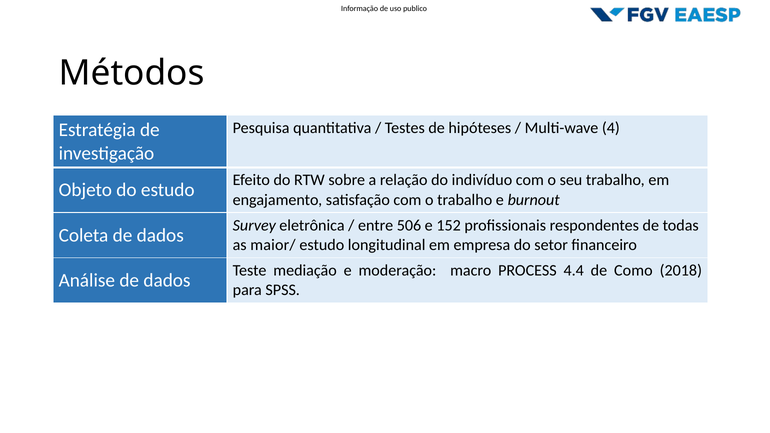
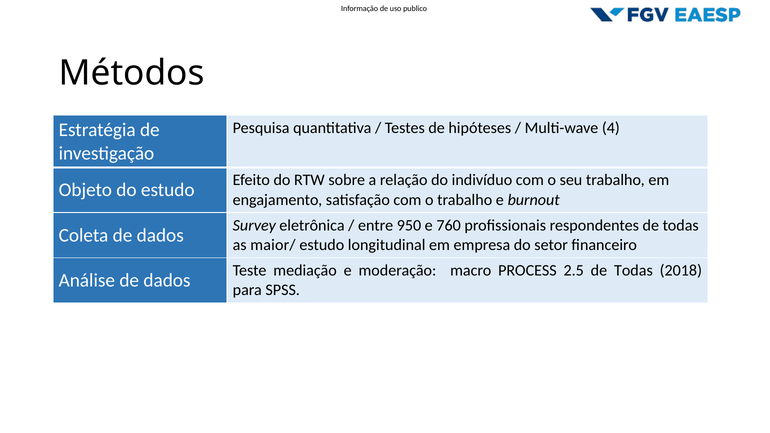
506: 506 -> 950 (409, 225)
152: 152 -> 760 (449, 225)
4.4: 4.4 -> 2.5 (574, 271)
Como: Como -> Todas (633, 271)
